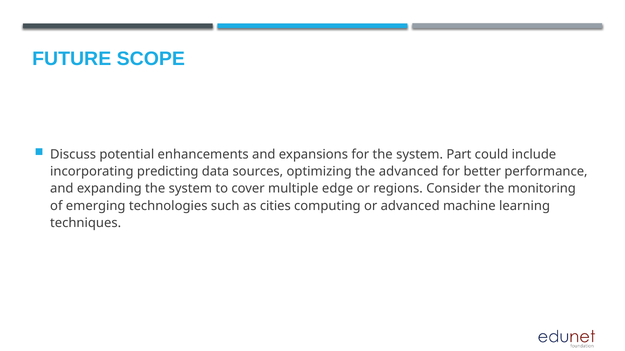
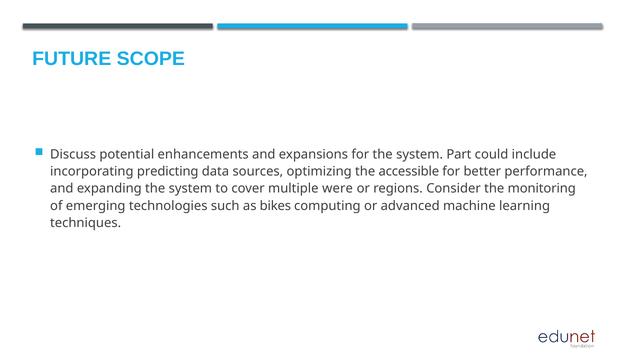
the advanced: advanced -> accessible (409, 172)
edge: edge -> were (338, 189)
cities: cities -> bikes (275, 206)
